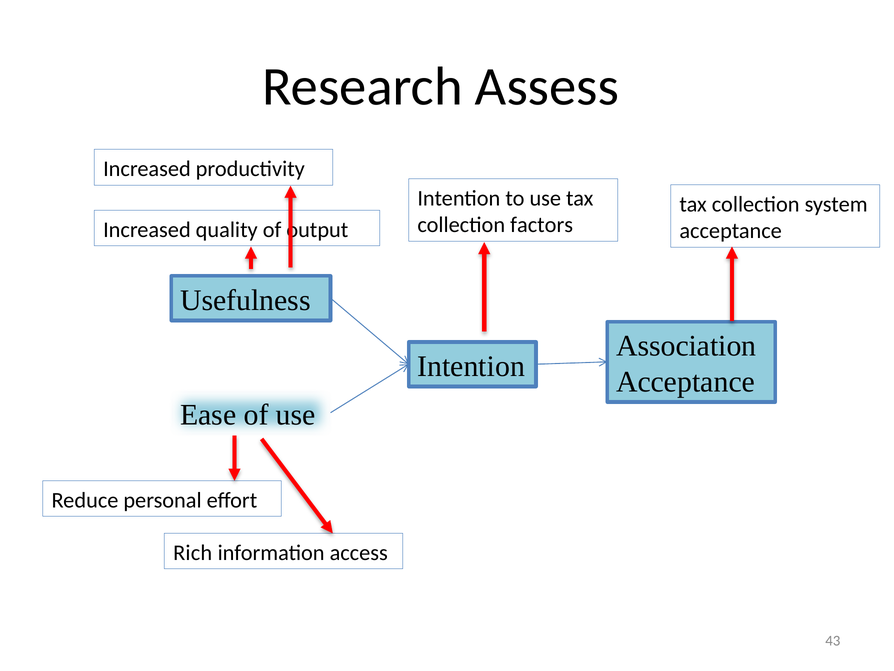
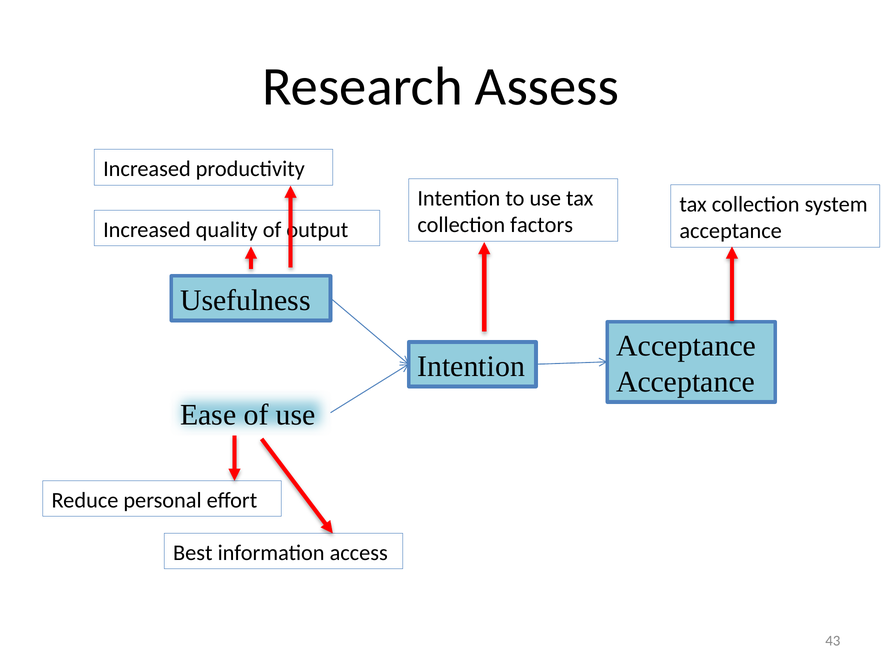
Association: Association -> Acceptance (686, 346)
Rich: Rich -> Best (193, 552)
